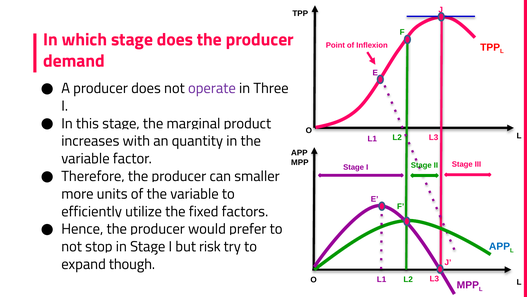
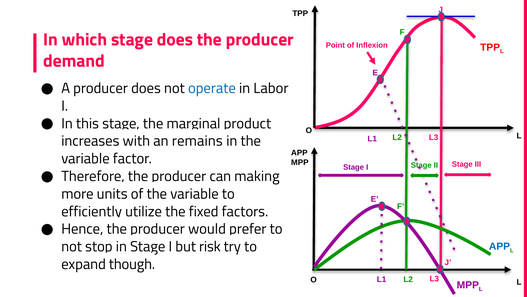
operate colour: purple -> blue (212, 88)
Three: Three -> Labor (271, 88)
quantity: quantity -> remains (197, 141)
smaller: smaller -> making (257, 176)
